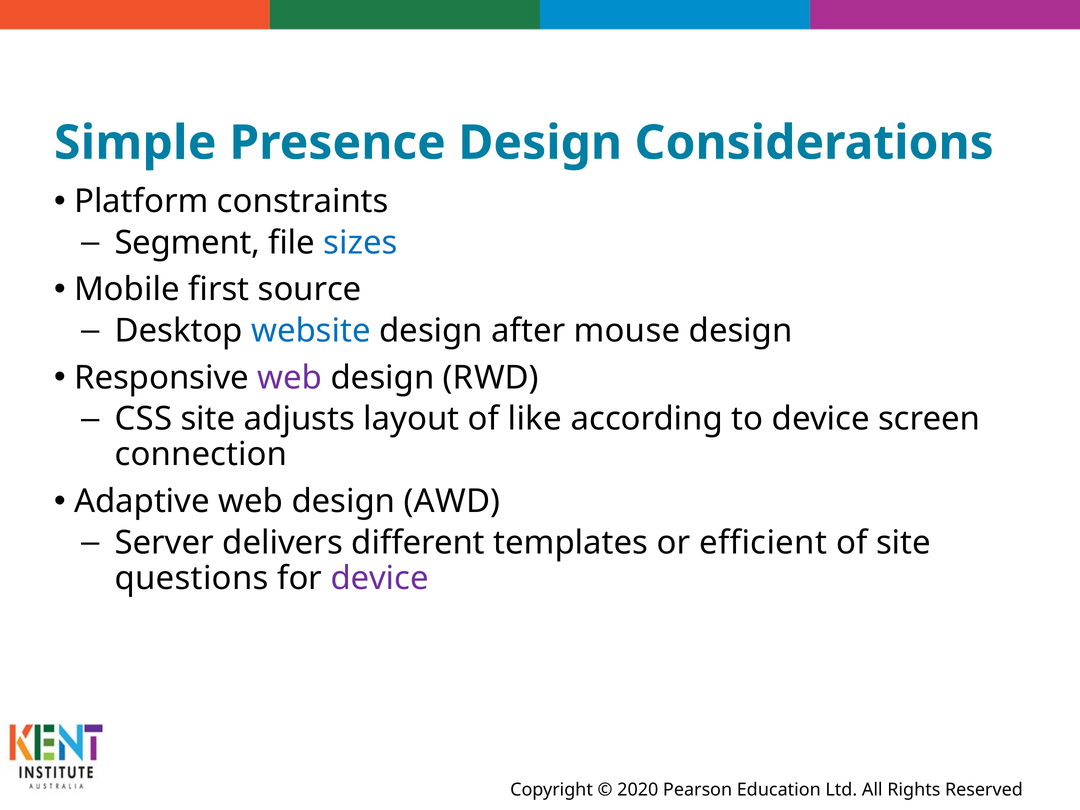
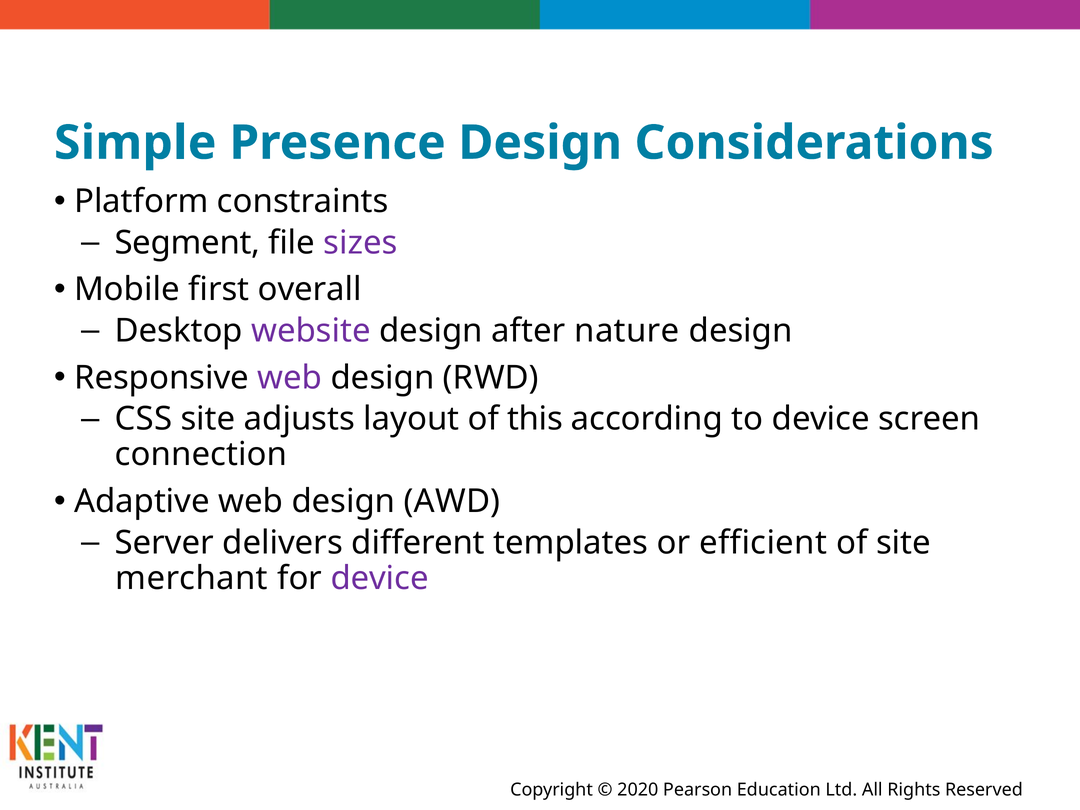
sizes colour: blue -> purple (360, 243)
source: source -> overall (310, 290)
website colour: blue -> purple (311, 331)
mouse: mouse -> nature (627, 331)
like: like -> this (535, 419)
questions: questions -> merchant (192, 578)
